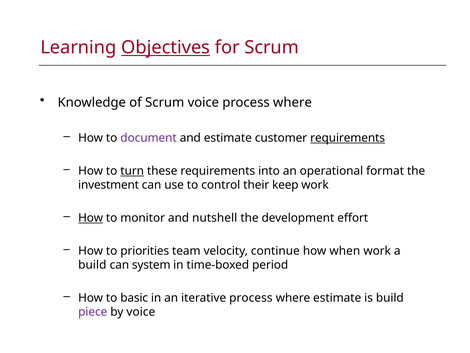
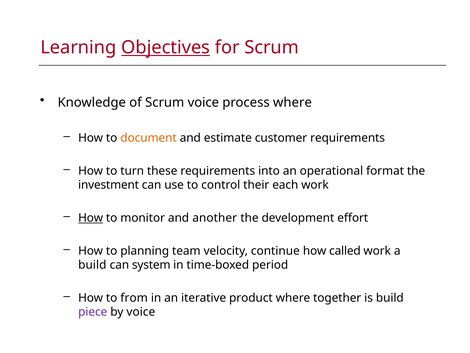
document colour: purple -> orange (149, 138)
requirements underline: present -> none (348, 138)
turn underline: present -> none (132, 171)
keep: keep -> each (285, 185)
nutshell: nutshell -> another (215, 218)
priorities: priorities -> planning (145, 250)
when: when -> called (345, 250)
basic: basic -> from (134, 297)
iterative process: process -> product (251, 297)
where estimate: estimate -> together (337, 297)
